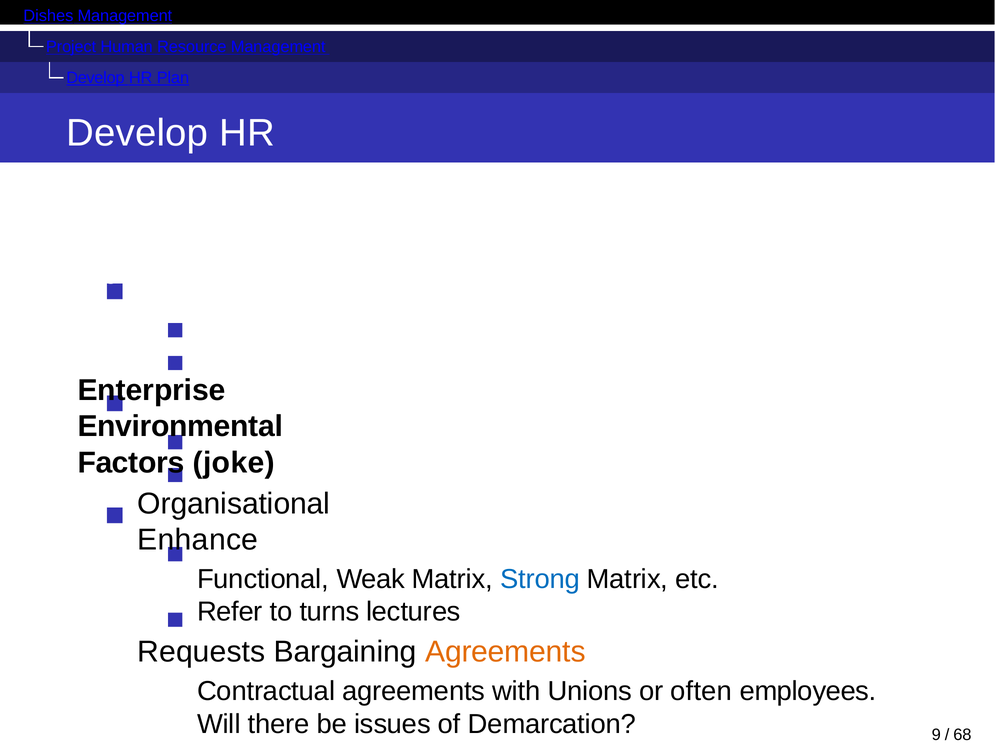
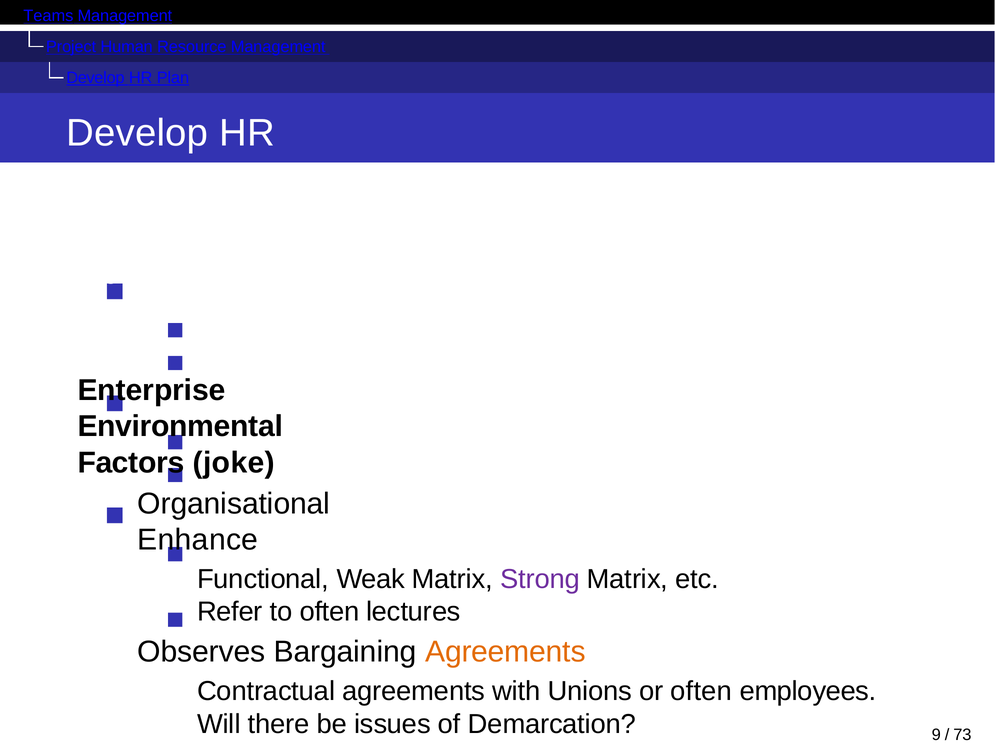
Dishes: Dishes -> Teams (48, 16)
Strong colour: blue -> purple (540, 579)
to turns: turns -> often (330, 612)
Requests: Requests -> Observes (201, 652)
68: 68 -> 73 (962, 735)
